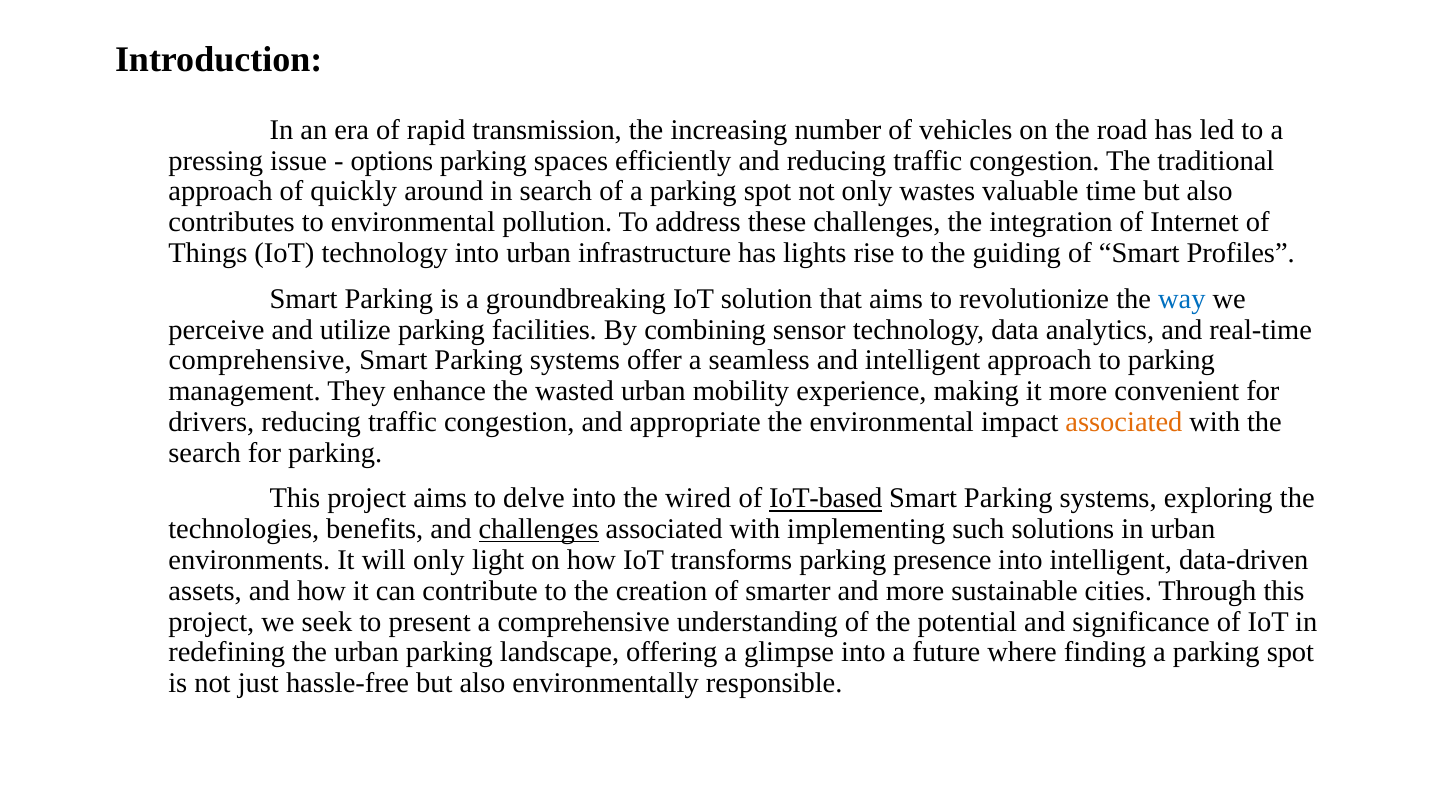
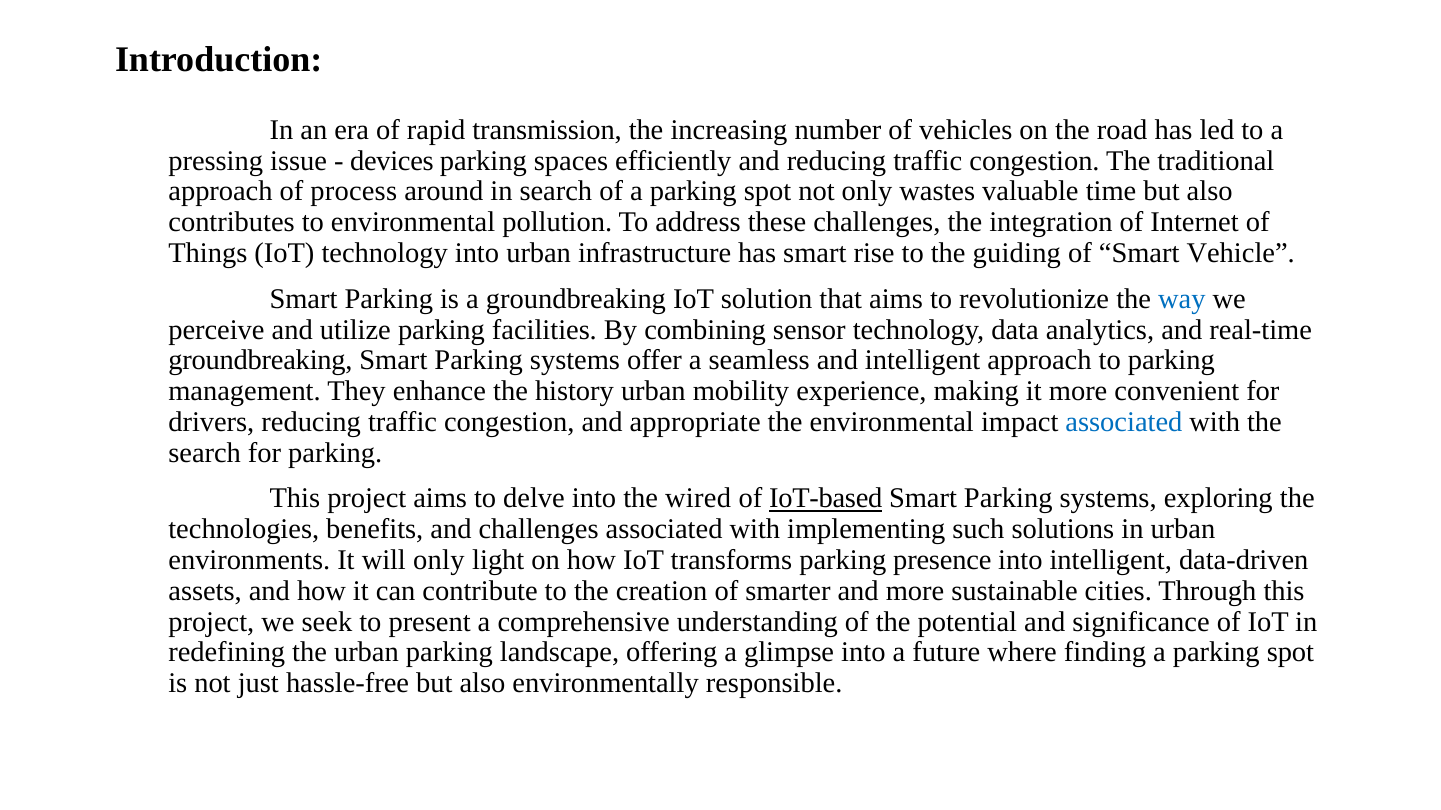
options: options -> devices (392, 161)
quickly: quickly -> process (354, 192)
has lights: lights -> smart (815, 253)
Profiles: Profiles -> Vehicle (1241, 253)
comprehensive: comprehensive -> groundbreaking (260, 361)
wasted: wasted -> history (574, 391)
associated colour: orange -> blue (1124, 422)
challenges underline: present -> none (539, 530)
